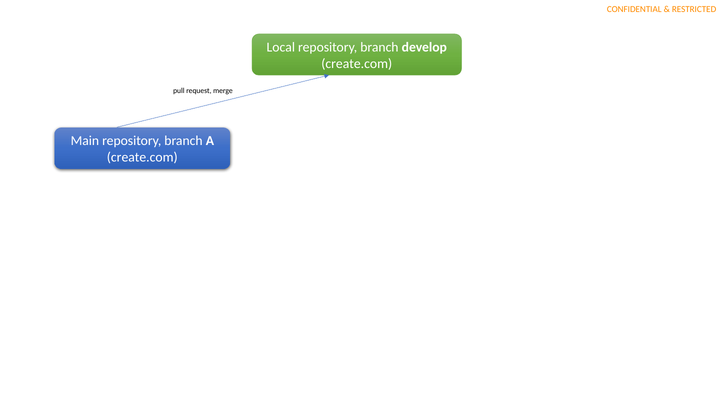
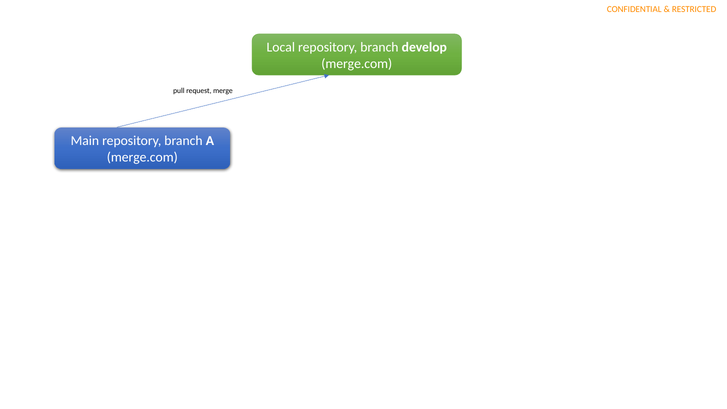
create.com: create.com -> merge.com (357, 64)
create.com: create.com -> merge.com (142, 157)
